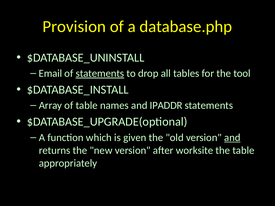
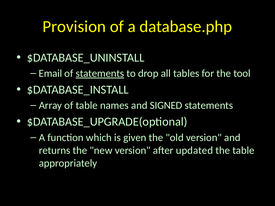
IPADDR: IPADDR -> SIGNED (166, 106)
and underline: present -> none (232, 138)
worksite: worksite -> updated (194, 151)
